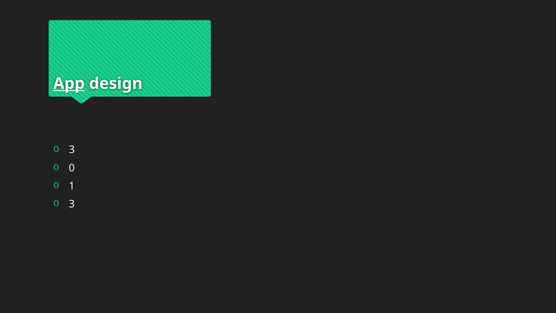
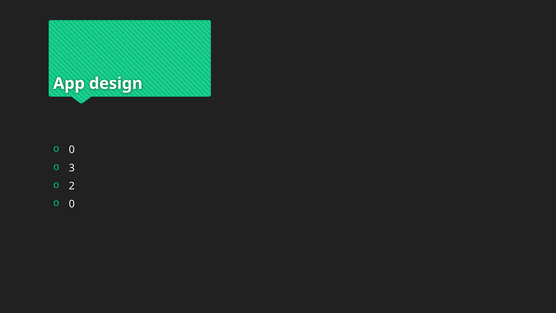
App underline: present -> none (69, 83)
3: 3 -> 0 (72, 150)
0: 0 -> 3 (72, 168)
1: 1 -> 2 (72, 186)
3: 3 -> 0 (72, 204)
